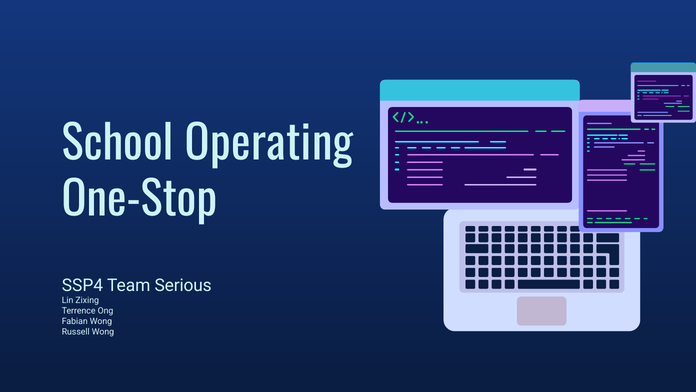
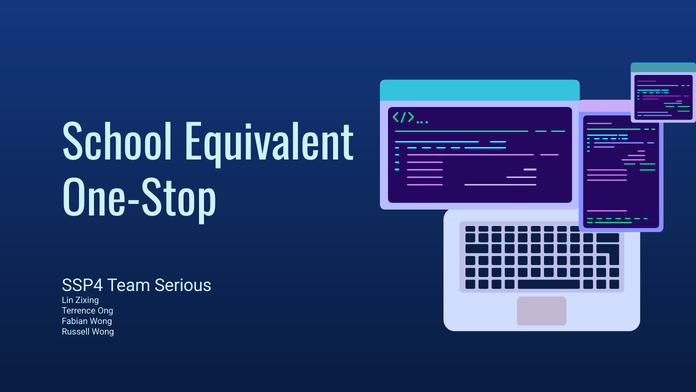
Operating: Operating -> Equivalent (269, 144)
